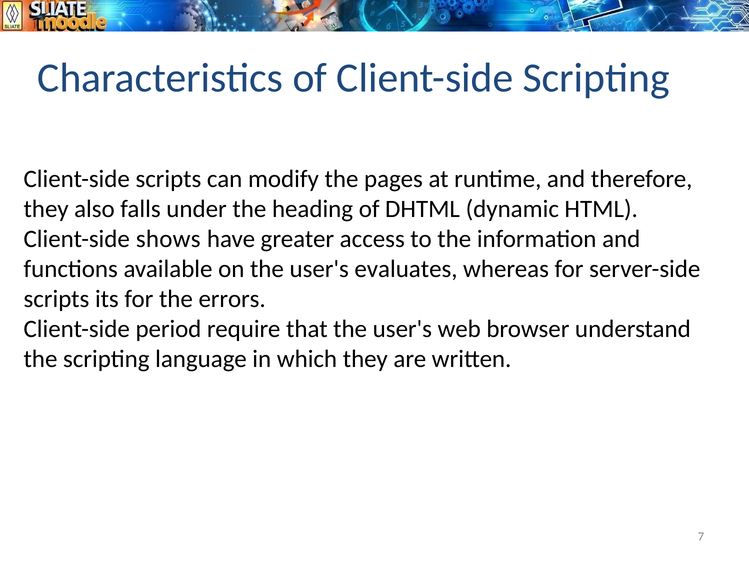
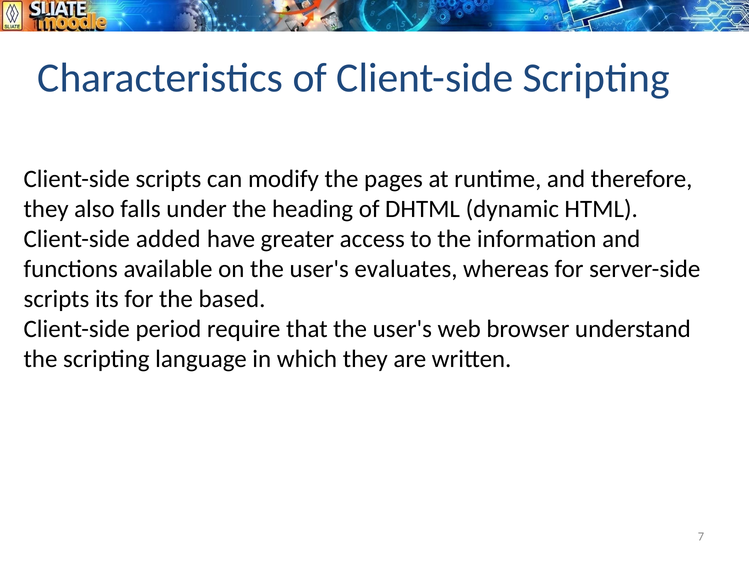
shows: shows -> added (168, 239)
errors: errors -> based (232, 299)
